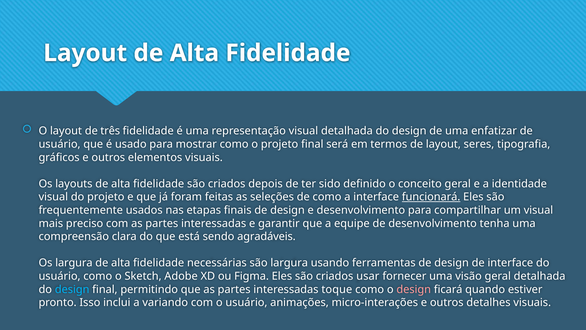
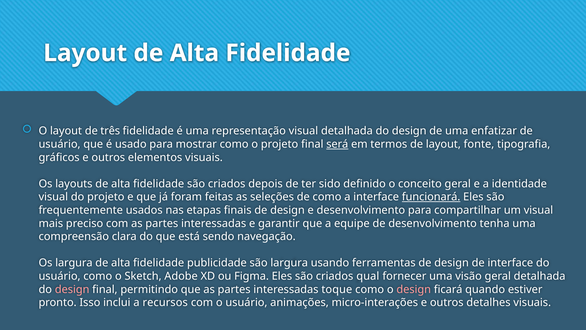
será underline: none -> present (337, 144)
seres: seres -> fonte (479, 144)
agradáveis: agradáveis -> navegação (266, 236)
necessárias: necessárias -> publicidade (217, 263)
usar: usar -> qual (368, 276)
design colour: light blue -> pink (72, 289)
variando: variando -> recursos (165, 302)
